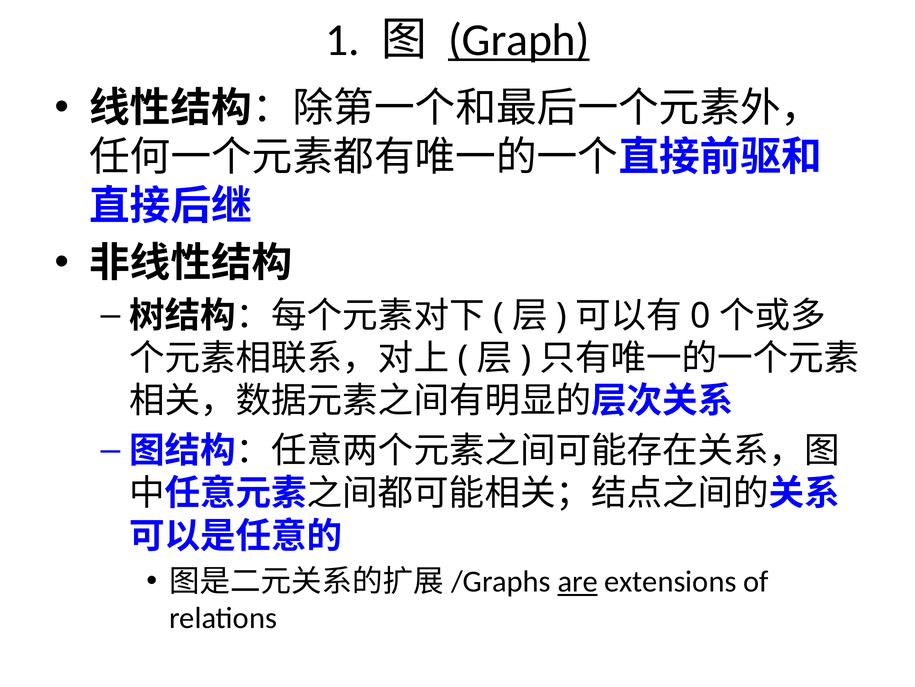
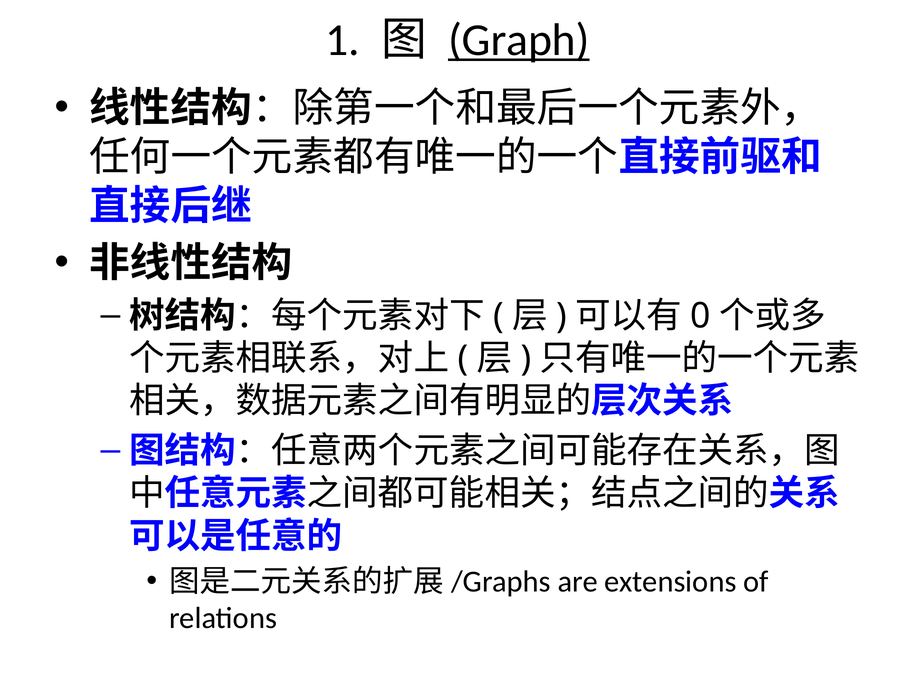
are underline: present -> none (578, 581)
